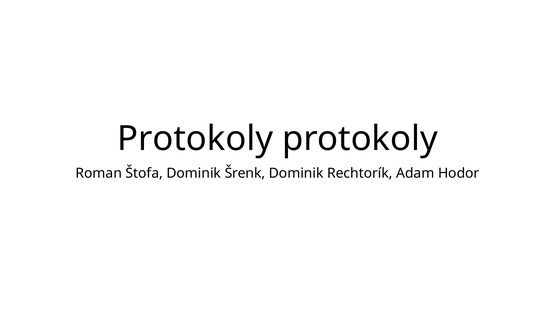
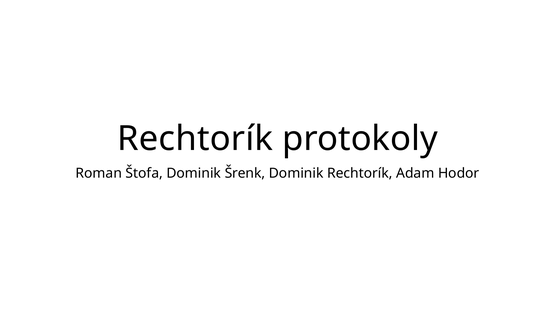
Protokoly: Protokoly -> Rechtorík (195, 139)
